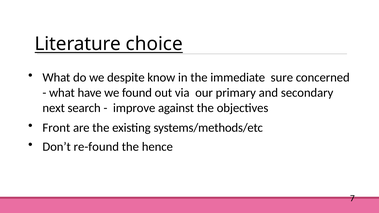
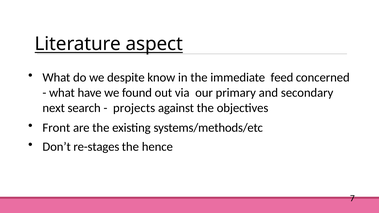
choice: choice -> aspect (154, 44)
sure: sure -> feed (282, 77)
improve: improve -> projects (134, 108)
re-found: re-found -> re-stages (96, 147)
